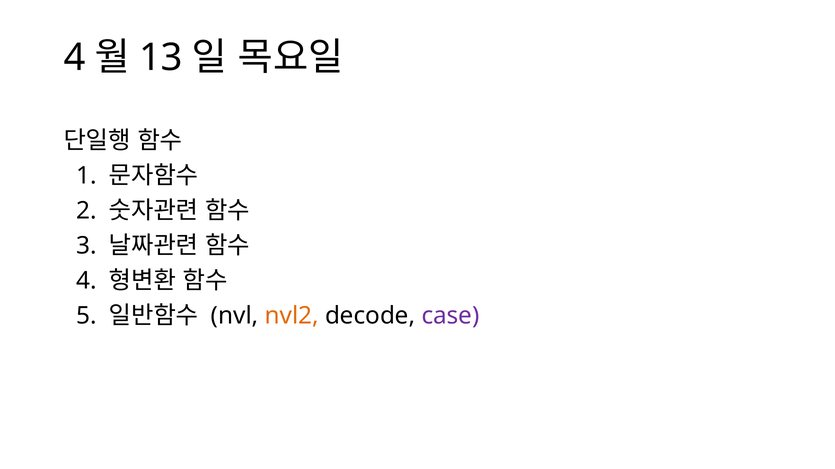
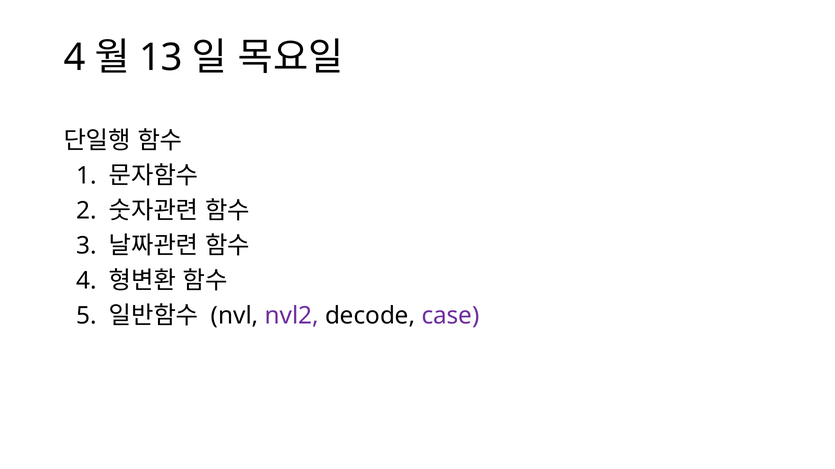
nvl2 colour: orange -> purple (292, 316)
